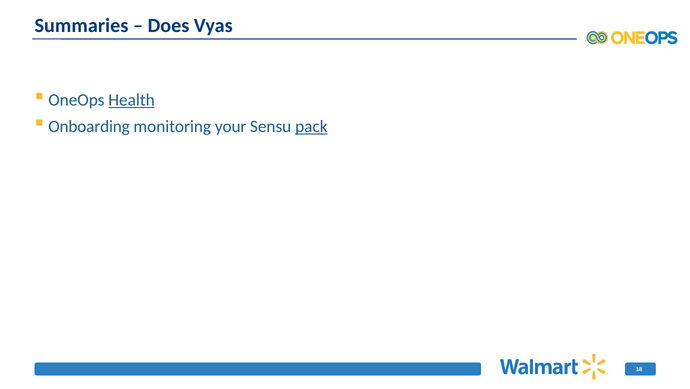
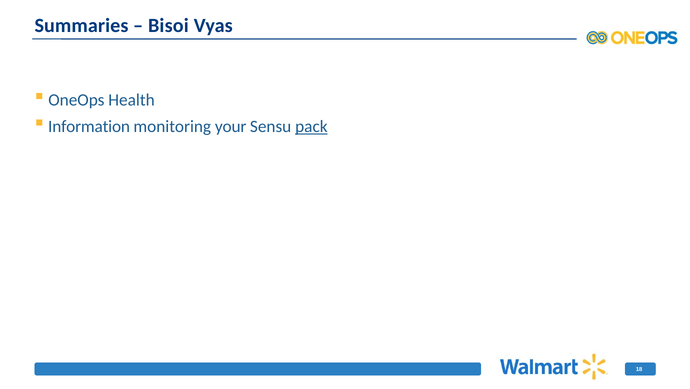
Does: Does -> Bisoi (168, 25)
Health underline: present -> none (132, 100)
Onboarding: Onboarding -> Information (89, 127)
